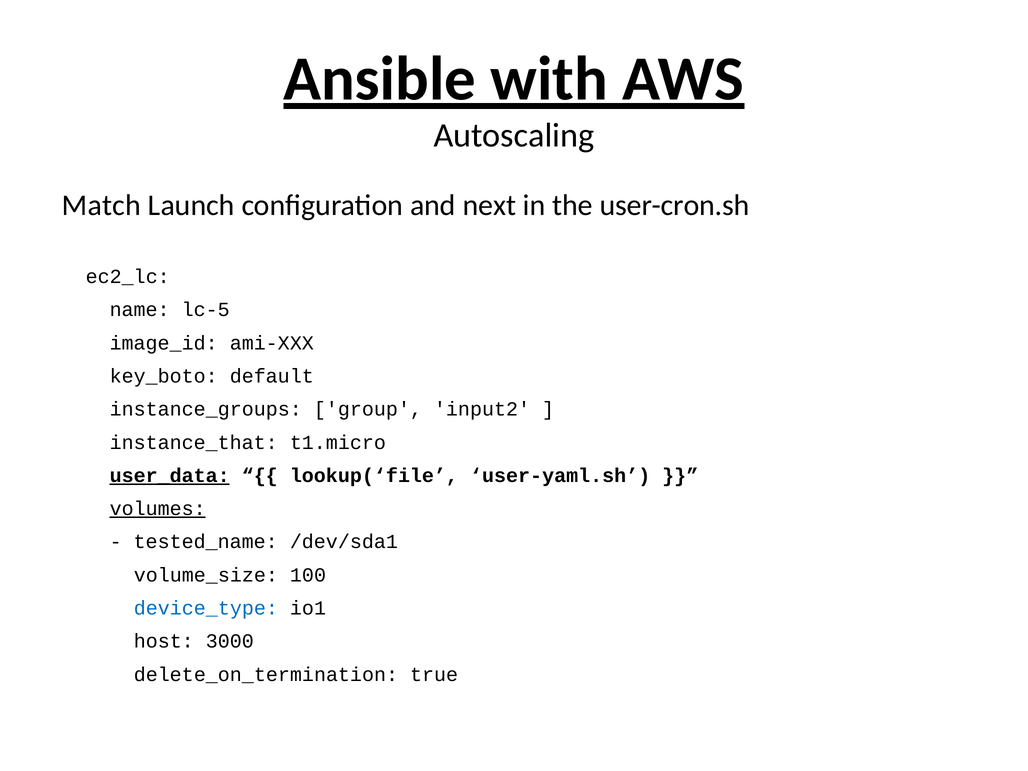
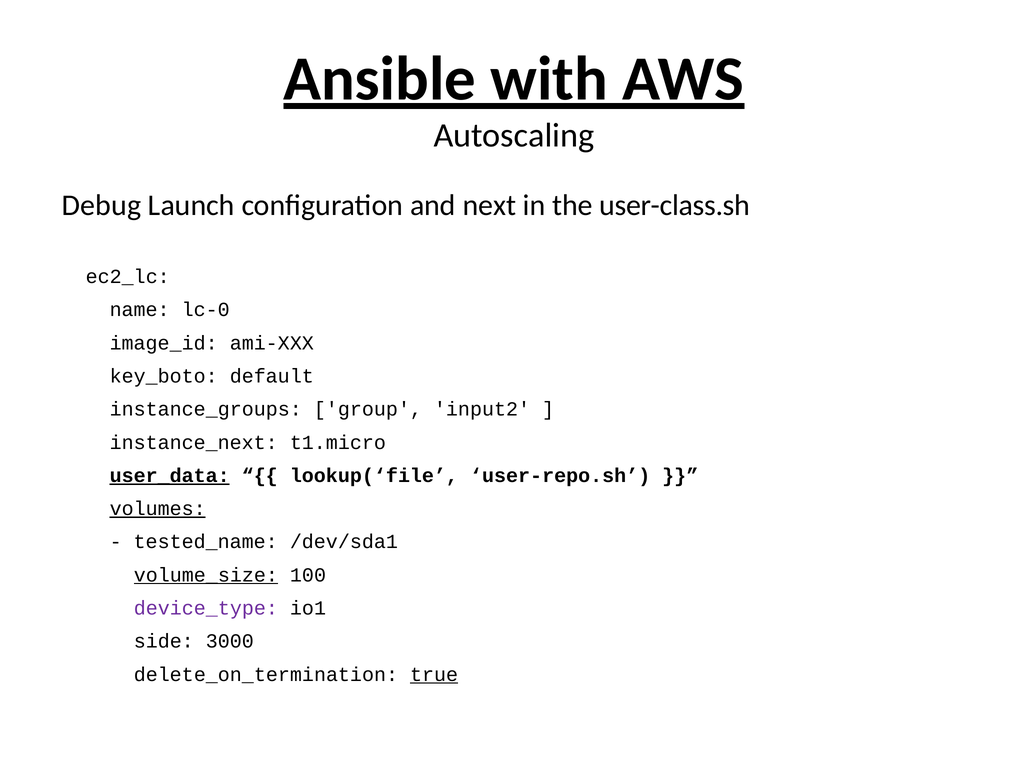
Match: Match -> Debug (101, 205)
user-cron.sh: user-cron.sh -> user-class.sh (675, 205)
lc-5: lc-5 -> lc-0 (206, 310)
instance_that: instance_that -> instance_next (194, 442)
user-yaml.sh: user-yaml.sh -> user-repo.sh (560, 476)
volume_size underline: none -> present (206, 575)
device_type colour: blue -> purple (206, 608)
host: host -> side (164, 641)
true underline: none -> present (434, 674)
